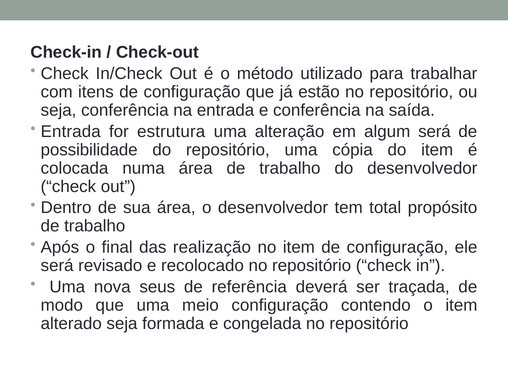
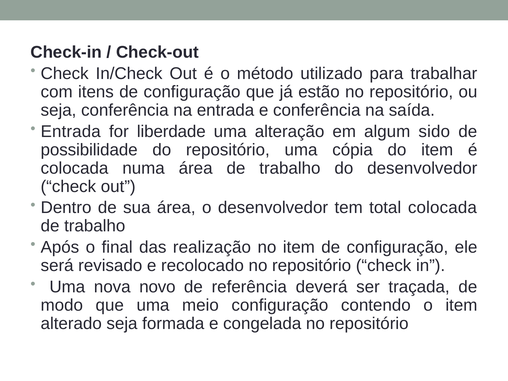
estrutura: estrutura -> liberdade (171, 132)
algum será: será -> sido (434, 132)
total propósito: propósito -> colocada (442, 208)
seus: seus -> novo (157, 287)
